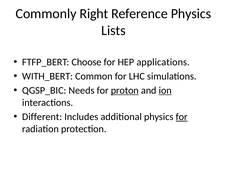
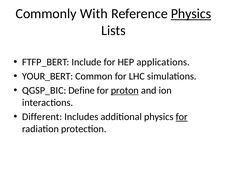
Right: Right -> With (94, 14)
Physics underline: none -> present (191, 14)
Choose: Choose -> Include (87, 62)
WITH_BERT: WITH_BERT -> YOUR_BERT (48, 76)
Needs: Needs -> Define (82, 90)
ion underline: present -> none (165, 90)
